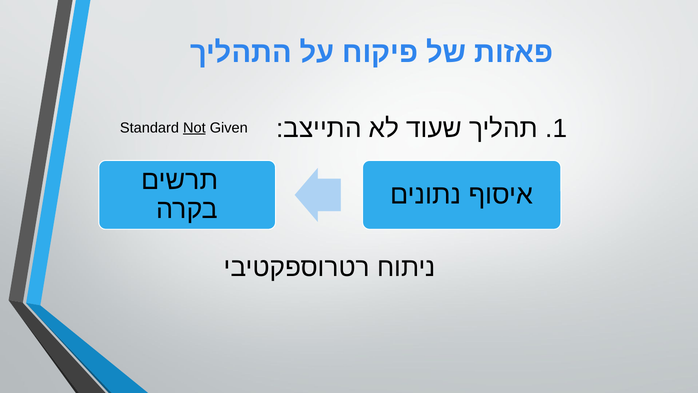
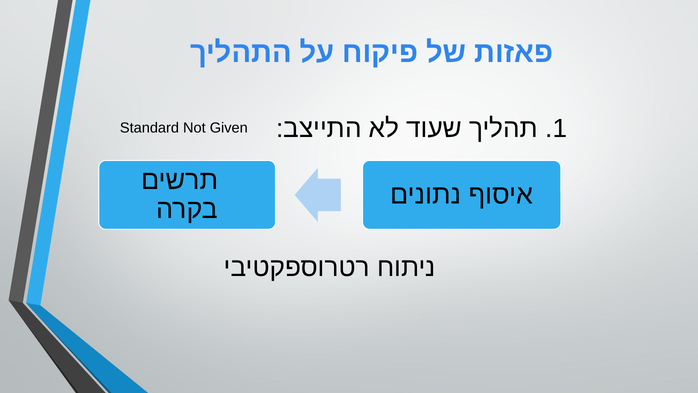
Not underline: present -> none (194, 128)
